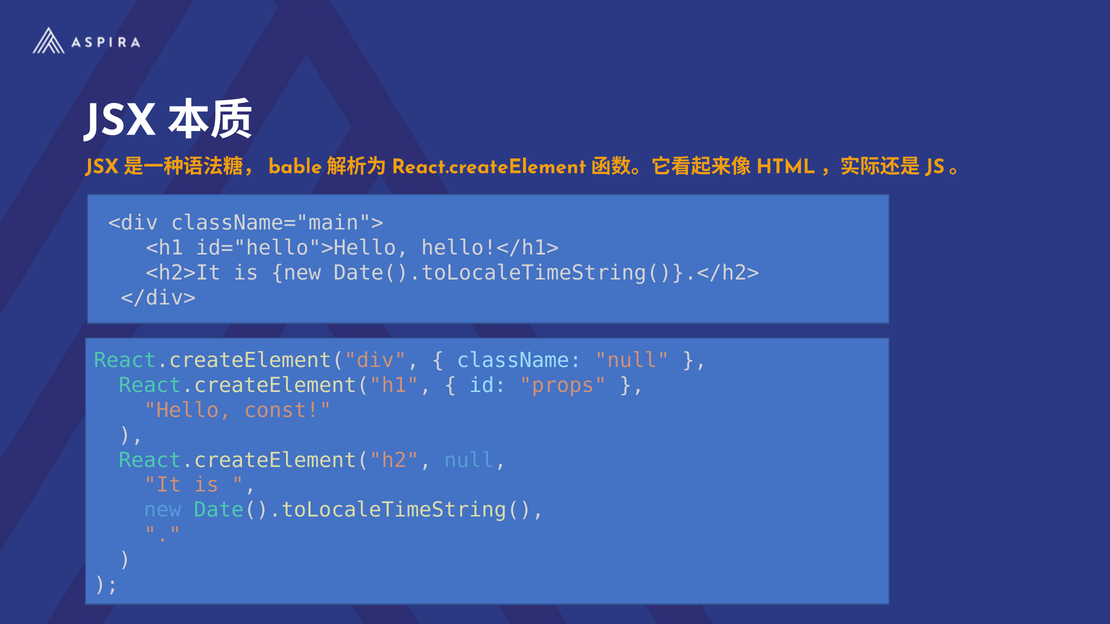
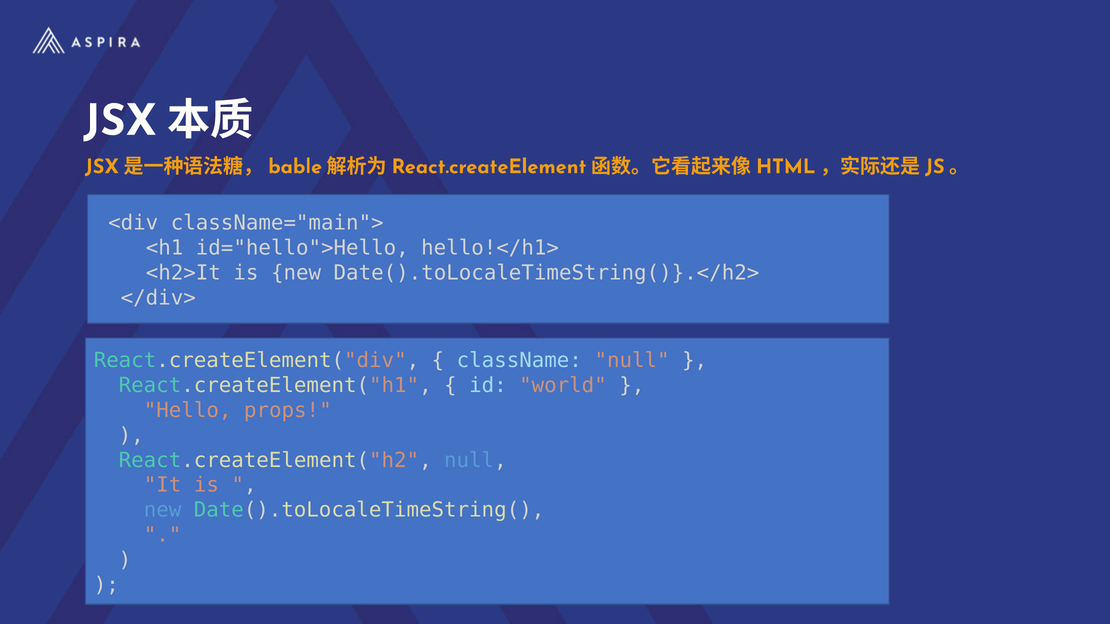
props: props -> world (563, 385)
const: const -> props (288, 410)
